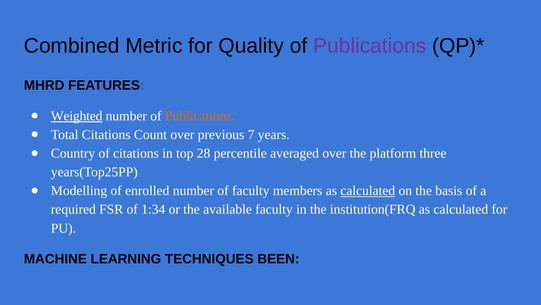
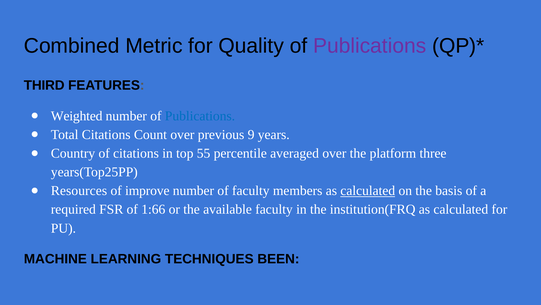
MHRD: MHRD -> THIRD (44, 85)
Weighted underline: present -> none (77, 116)
Publications colour: orange -> blue (200, 116)
7: 7 -> 9 (251, 134)
28: 28 -> 55 (204, 153)
Modelling: Modelling -> Resources (79, 190)
enrolled: enrolled -> improve (147, 190)
1:34: 1:34 -> 1:66 (153, 209)
